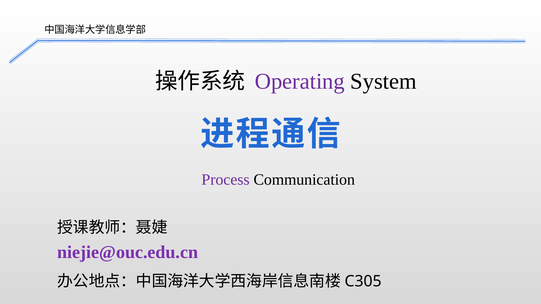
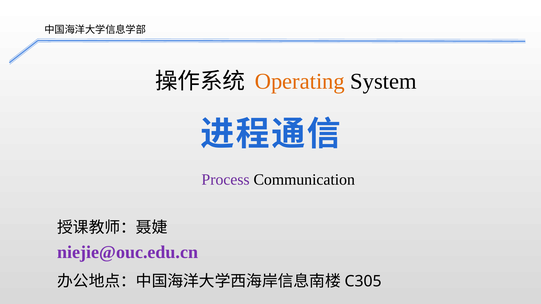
Operating colour: purple -> orange (300, 82)
